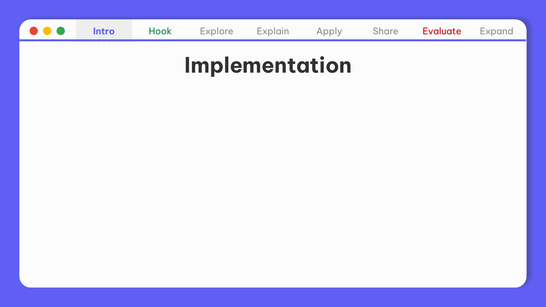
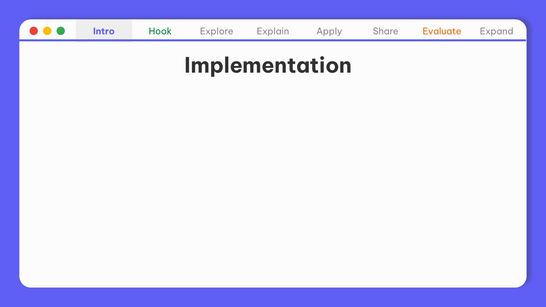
Evaluate colour: red -> orange (442, 31)
